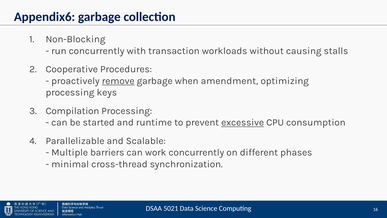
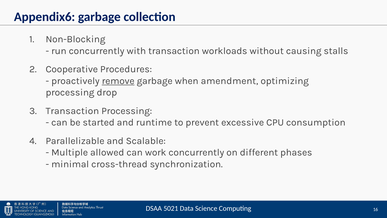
keys: keys -> drop (107, 92)
Compilation: Compilation -> Transaction (72, 111)
excessive underline: present -> none (243, 122)
barriers: barriers -> allowed (107, 152)
